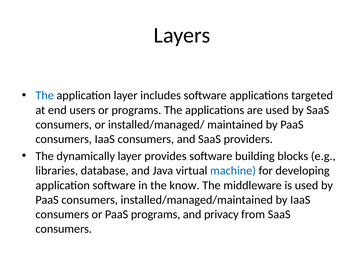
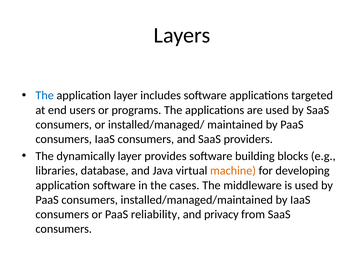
machine colour: blue -> orange (233, 171)
know: know -> cases (184, 185)
PaaS programs: programs -> reliability (156, 214)
